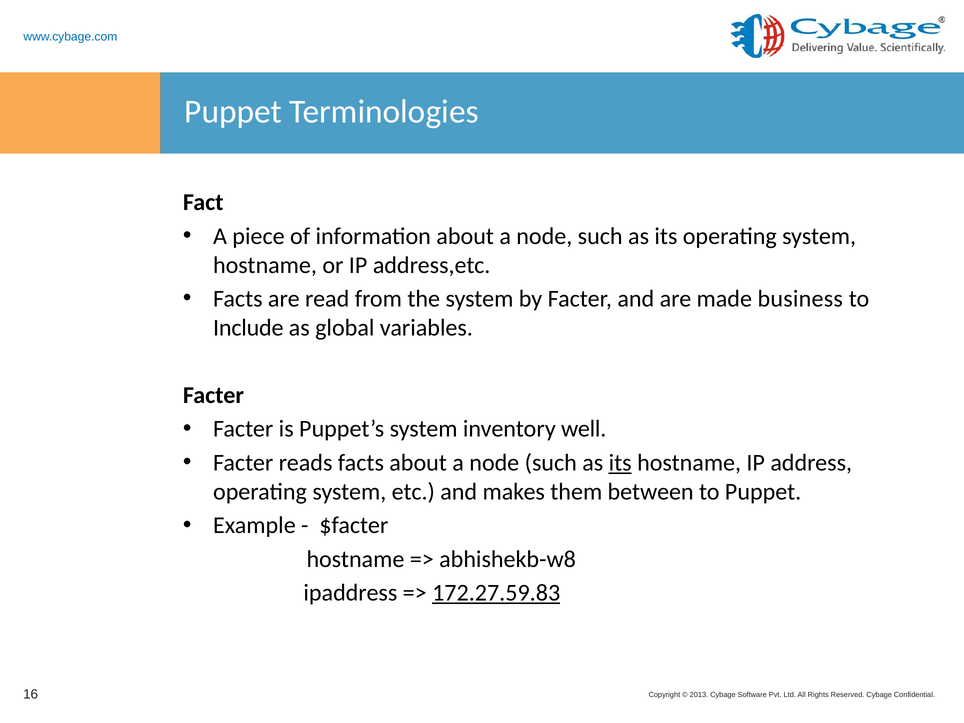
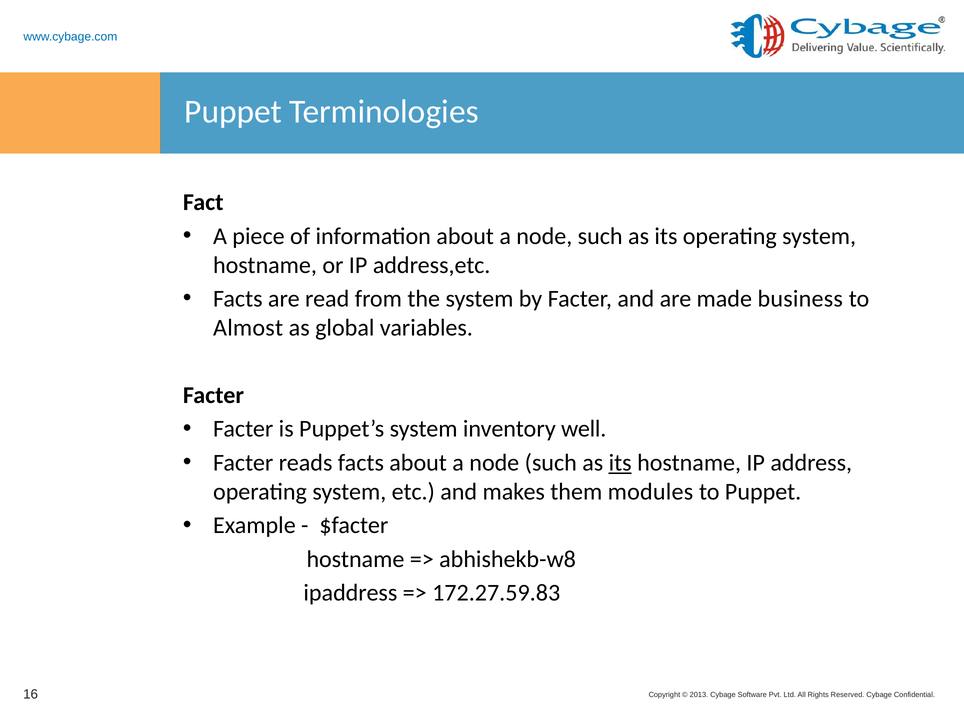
Include: Include -> Almost (248, 328)
between: between -> modules (650, 492)
172.27.59.83 underline: present -> none (496, 593)
